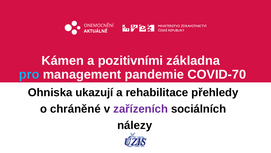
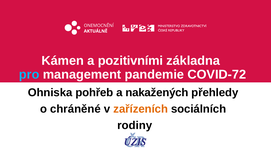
COVID-70: COVID-70 -> COVID-72 (217, 74)
ukazují: ukazují -> pohřeb (94, 92)
rehabilitace: rehabilitace -> nakažených (157, 92)
zařízeních colour: purple -> orange (141, 109)
nálezy: nálezy -> rodiny (135, 125)
